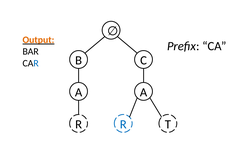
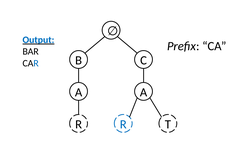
Output colour: orange -> blue (38, 40)
